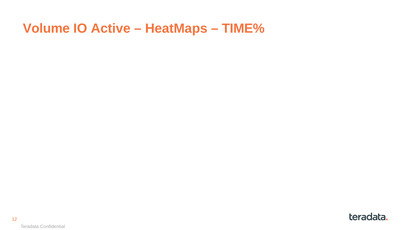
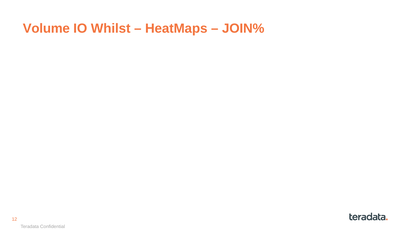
Active: Active -> Whilst (111, 29)
TIME%: TIME% -> JOIN% (243, 29)
